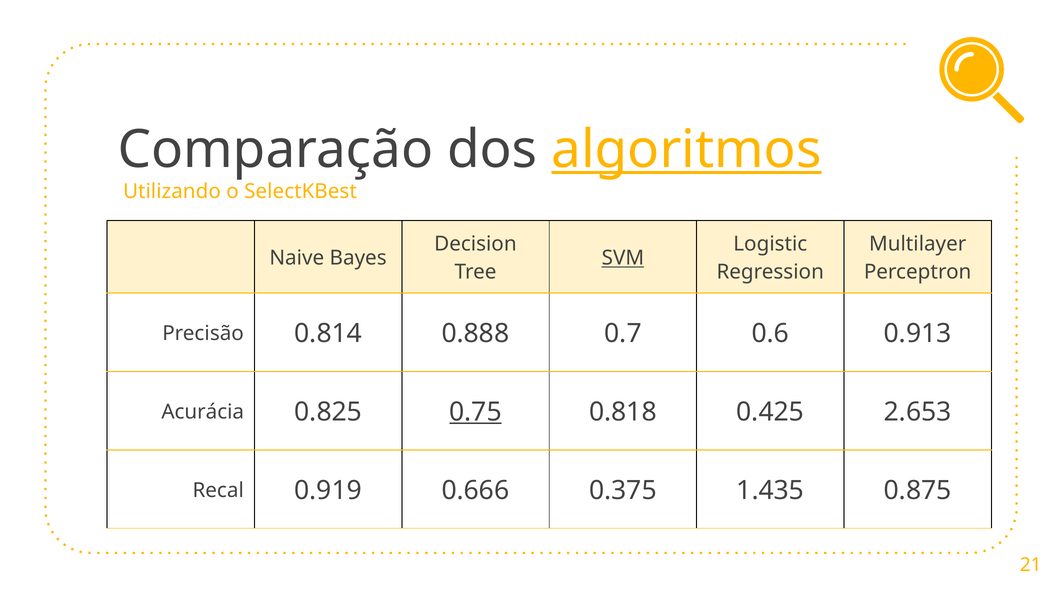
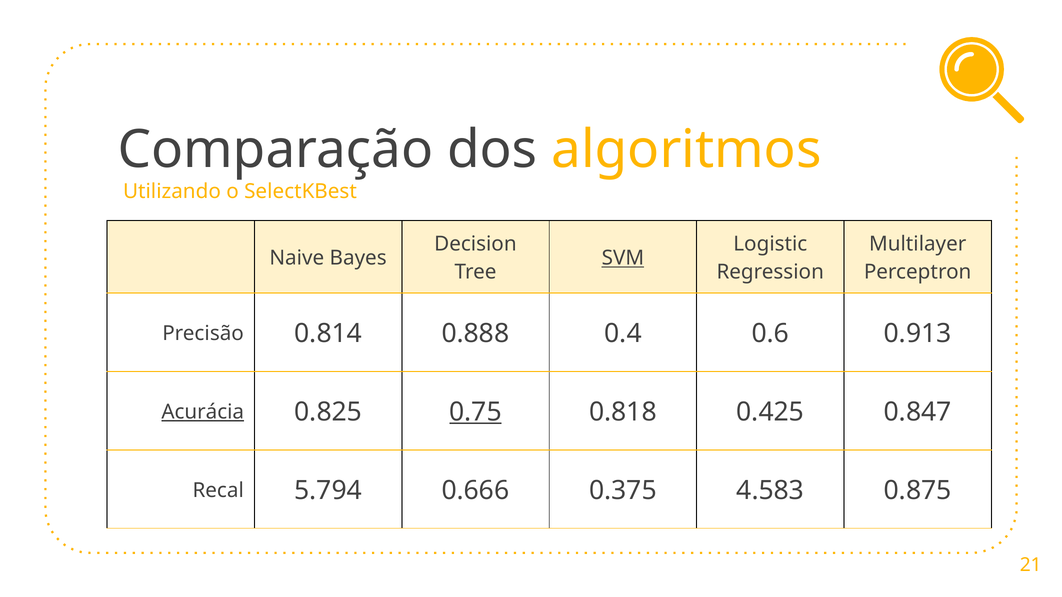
algoritmos underline: present -> none (686, 150)
0.7: 0.7 -> 0.4 (623, 334)
Acurácia underline: none -> present (203, 412)
2.653: 2.653 -> 0.847 (918, 412)
0.919: 0.919 -> 5.794 (328, 491)
1.435: 1.435 -> 4.583 (770, 491)
